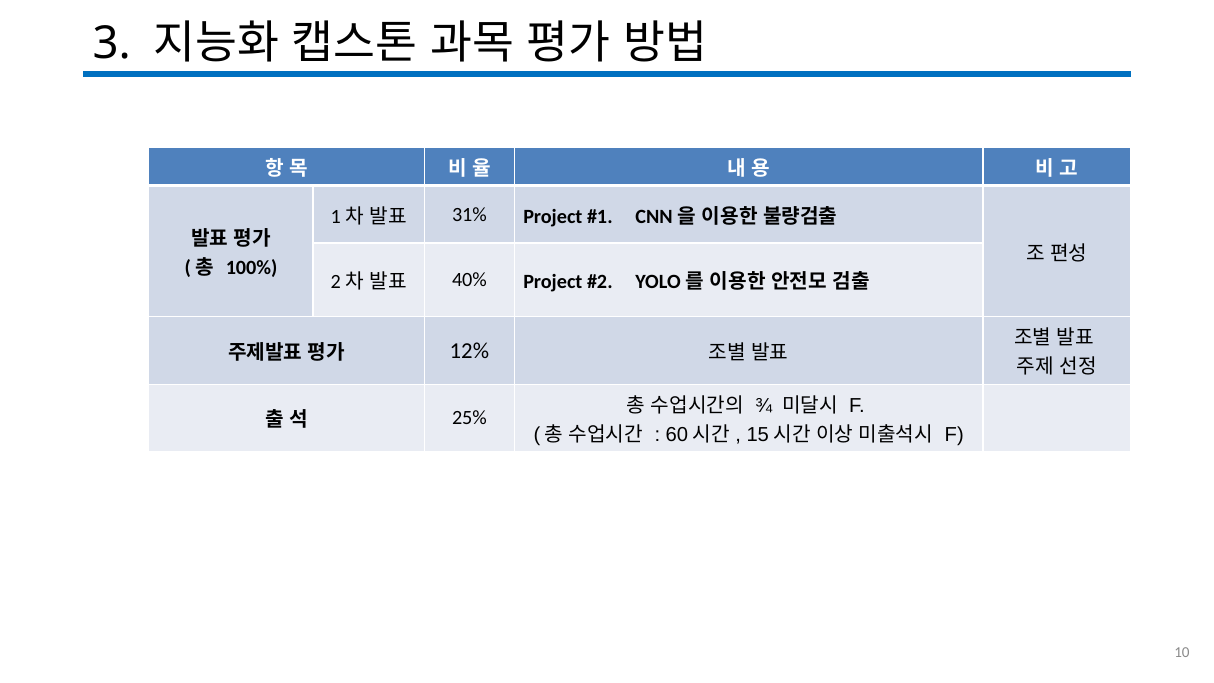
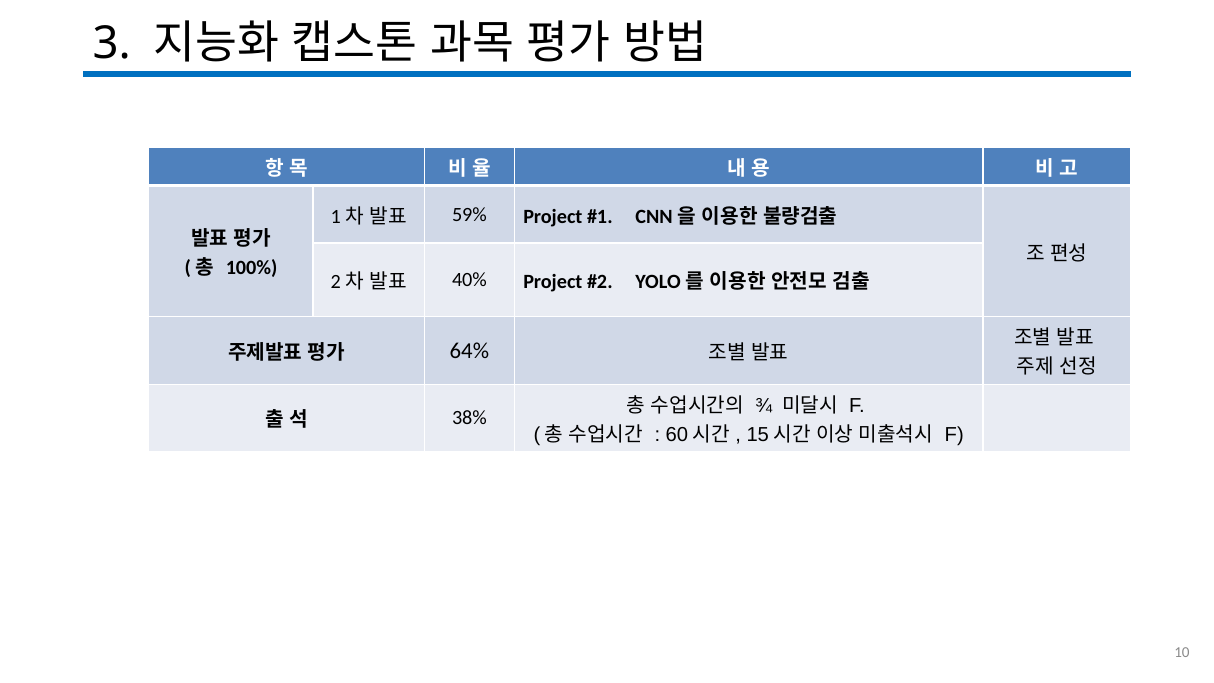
31%: 31% -> 59% (469, 215)
12%: 12% -> 64% (469, 351)
25%: 25% -> 38% (469, 418)
